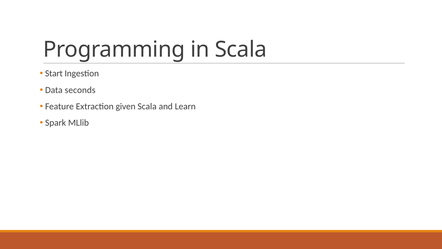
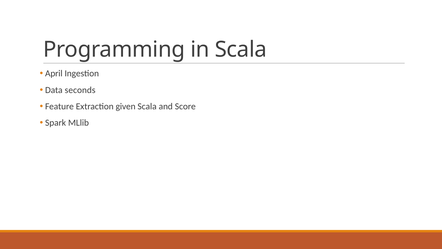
Start: Start -> April (54, 73)
Learn: Learn -> Score (185, 106)
